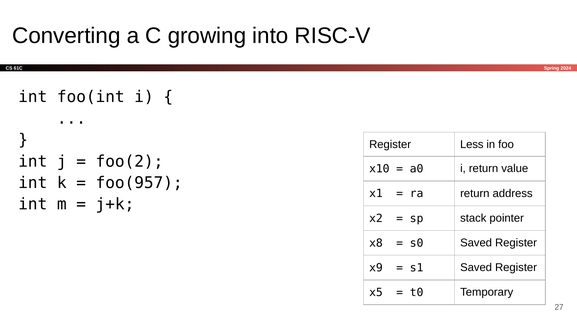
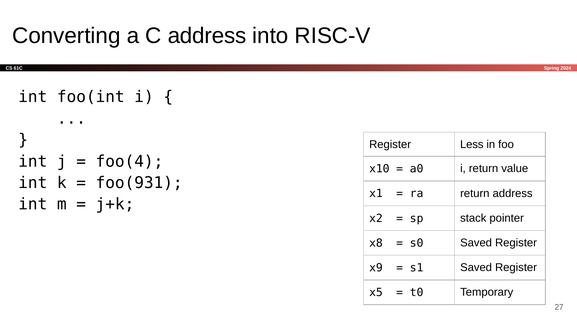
C growing: growing -> address (207, 36)
foo(2: foo(2 -> foo(4 (129, 161)
foo(957: foo(957 -> foo(931 (139, 183)
